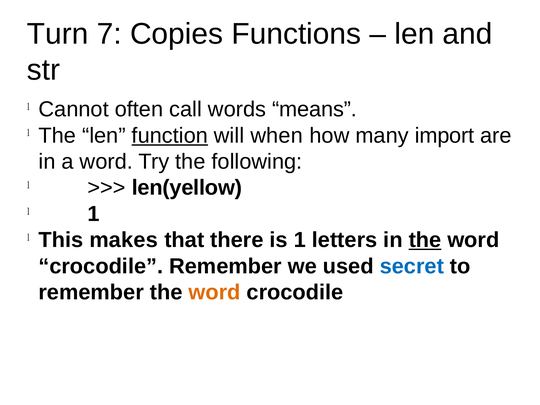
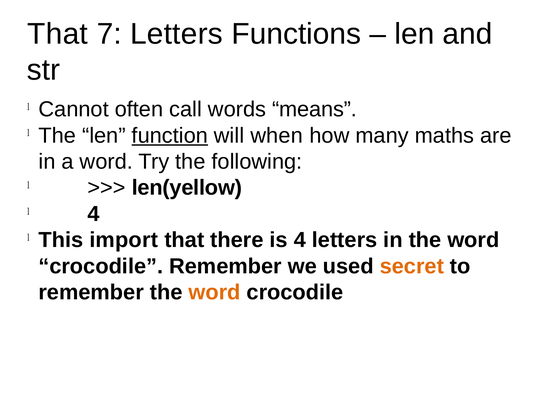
Turn: Turn -> That (58, 34)
7 Copies: Copies -> Letters (176, 34)
import: import -> maths (444, 135)
1: 1 -> 4 (94, 214)
makes: makes -> import (124, 240)
is 1: 1 -> 4 (300, 240)
the underline: present -> none (425, 240)
secret colour: blue -> orange (412, 266)
